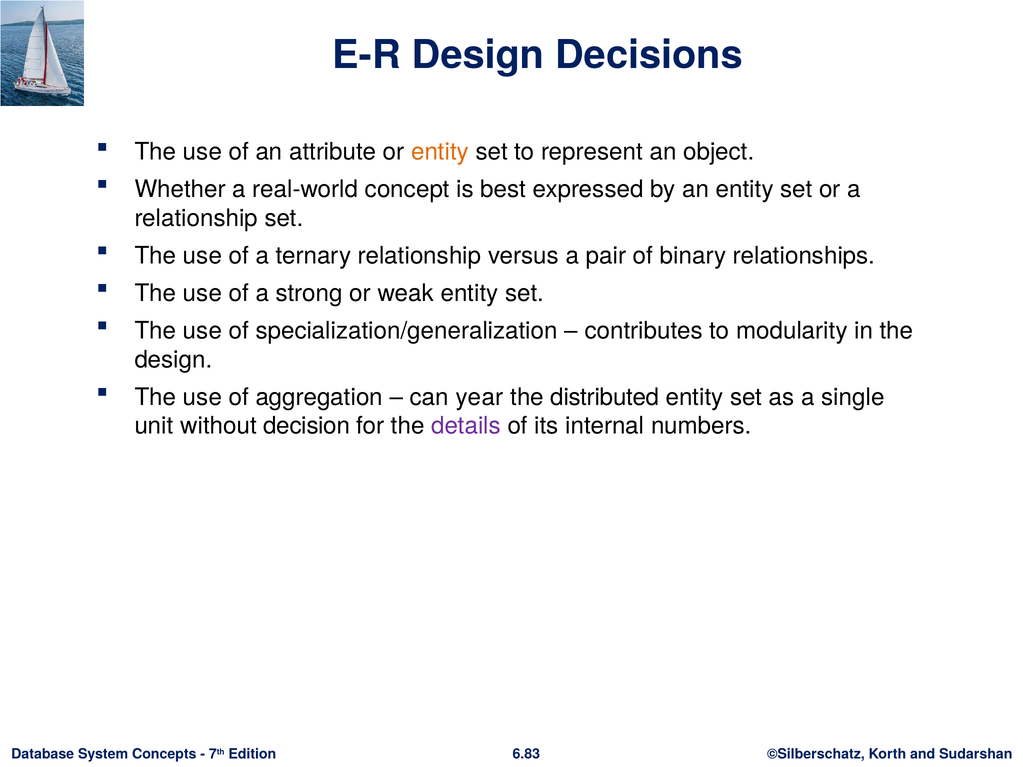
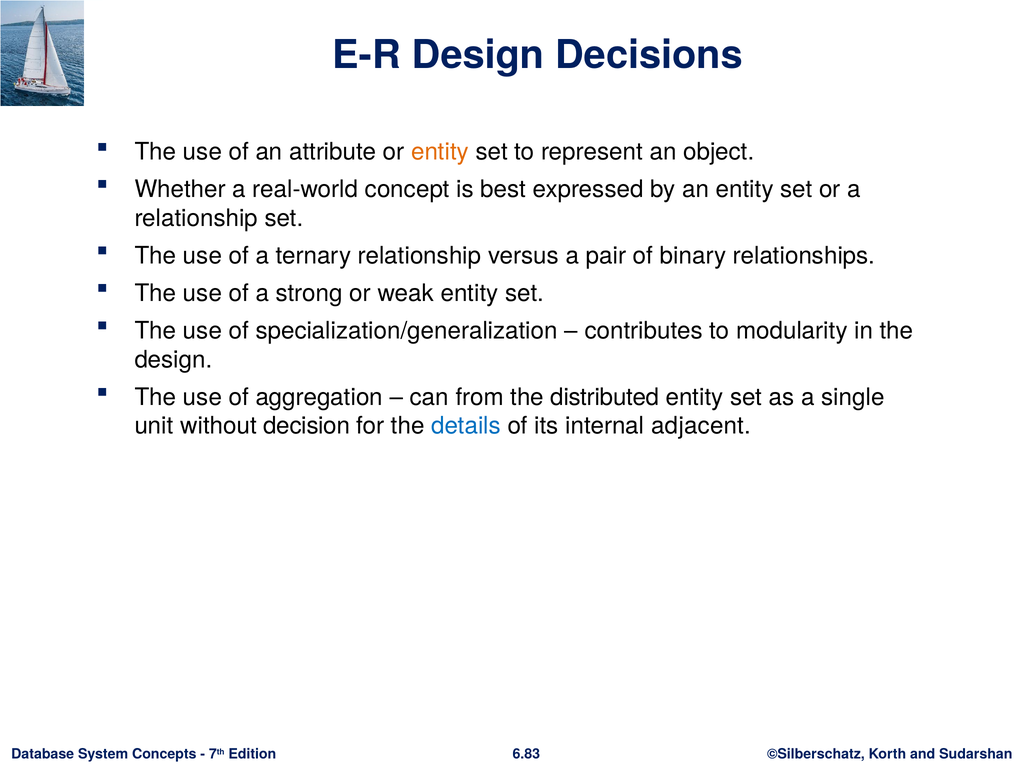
year: year -> from (480, 397)
details colour: purple -> blue (466, 426)
numbers: numbers -> adjacent (701, 426)
